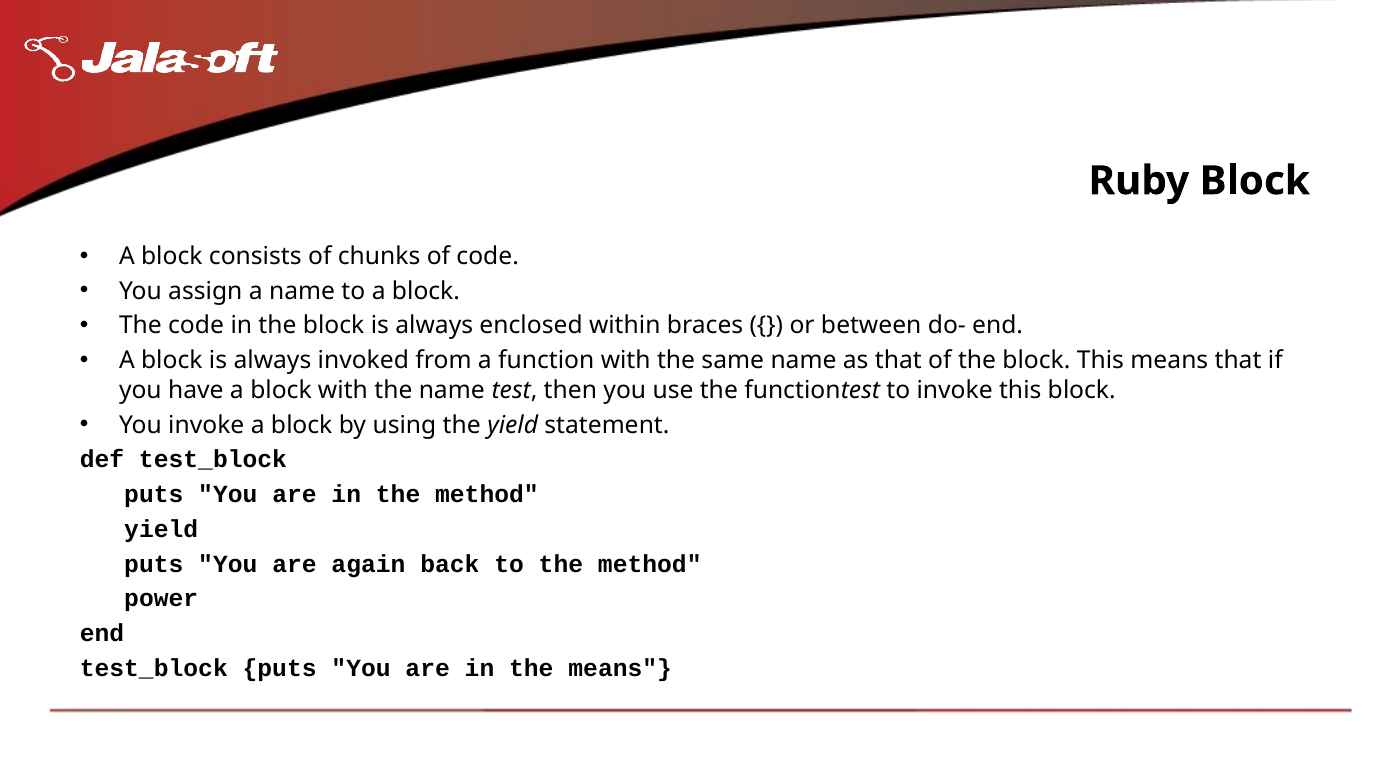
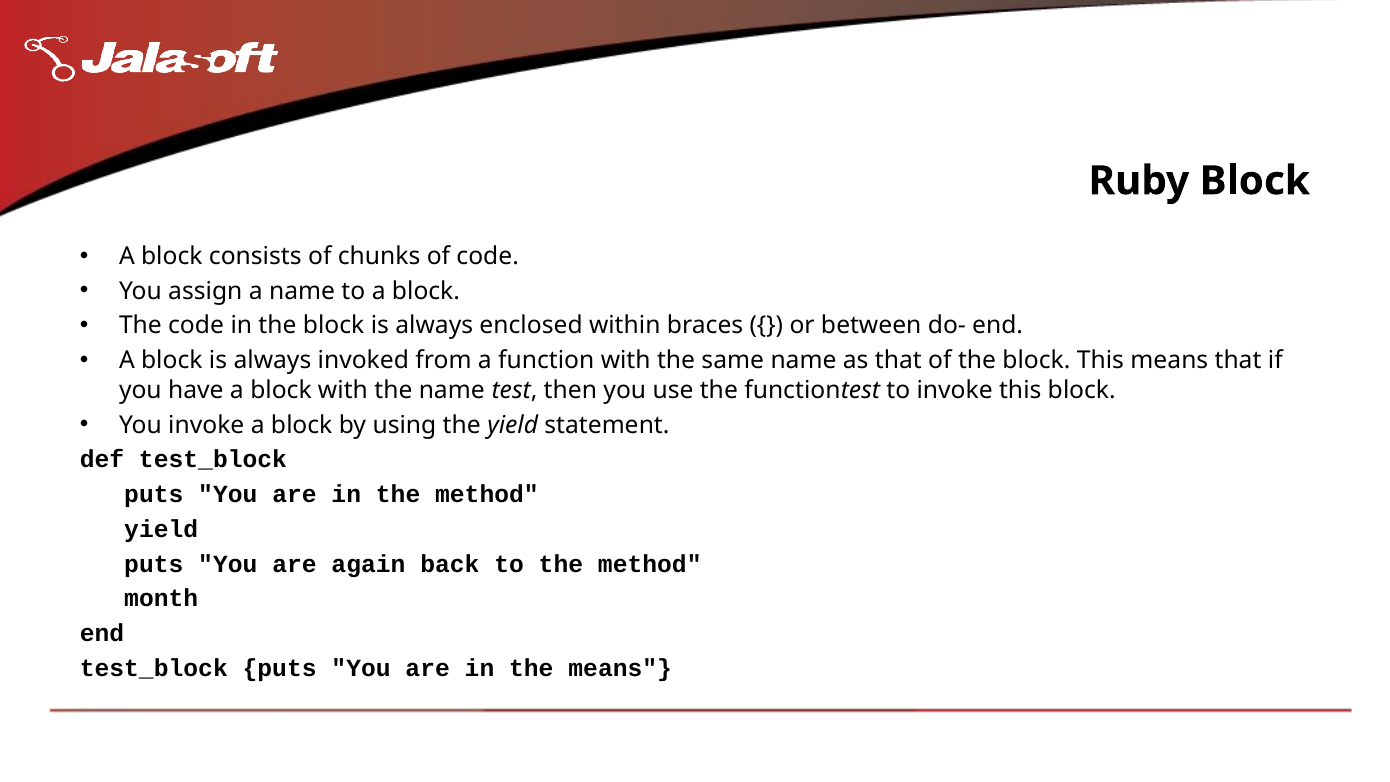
power: power -> month (161, 599)
